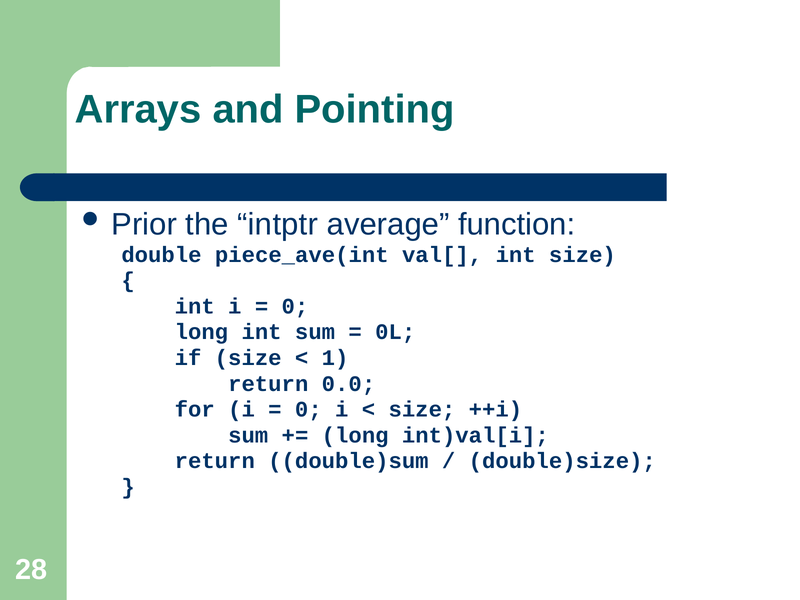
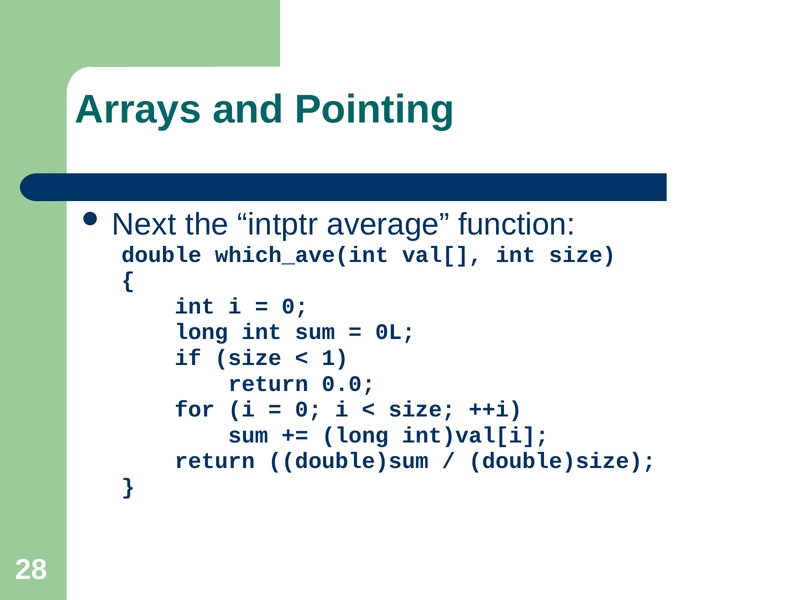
Prior: Prior -> Next (144, 224)
piece_ave(int: piece_ave(int -> which_ave(int (302, 255)
